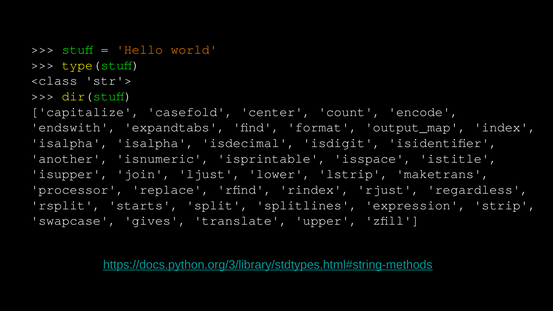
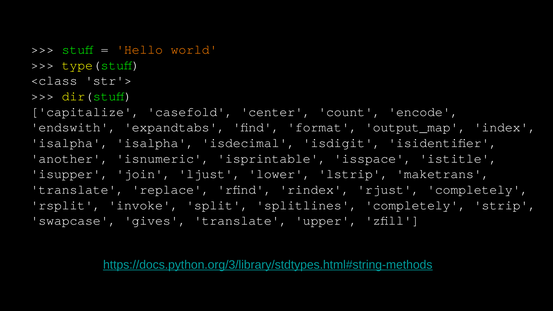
processor: processor -> translate (77, 190)
rjust regardless: regardless -> completely (478, 190)
starts: starts -> invoke (143, 205)
splitlines expression: expression -> completely (416, 205)
